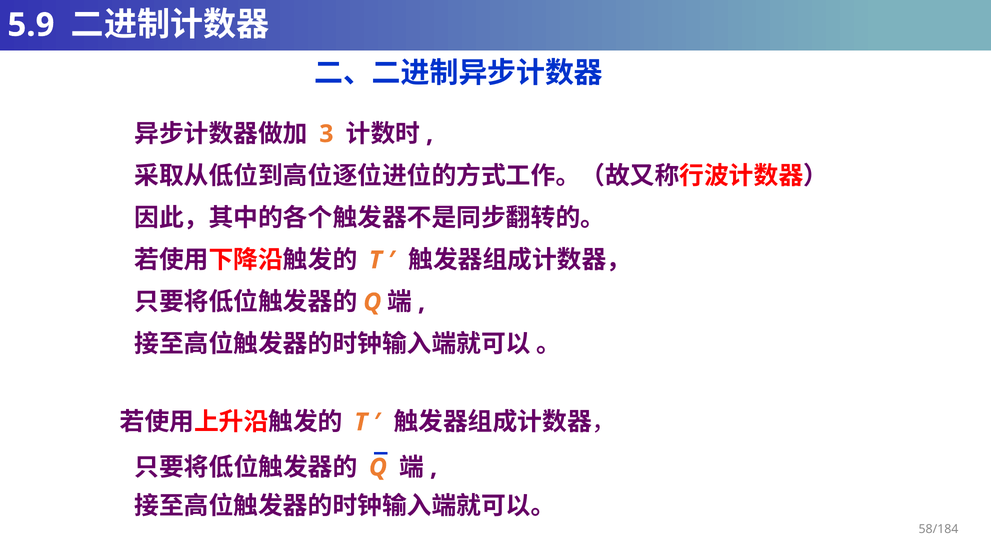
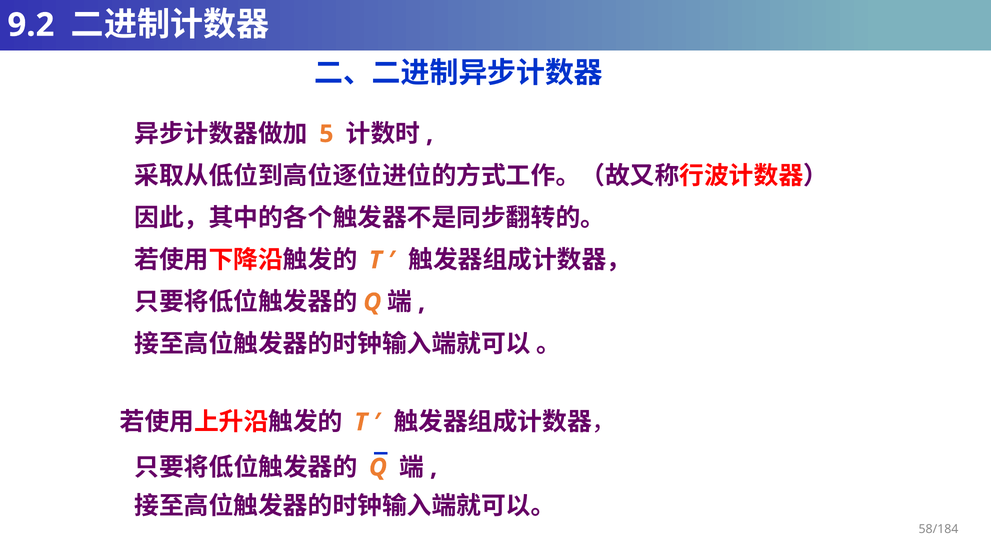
5.9: 5.9 -> 9.2 (31, 25)
3: 3 -> 5 (326, 134)
